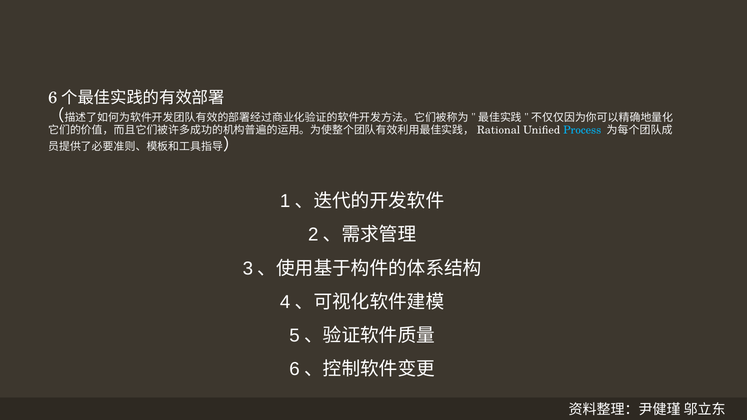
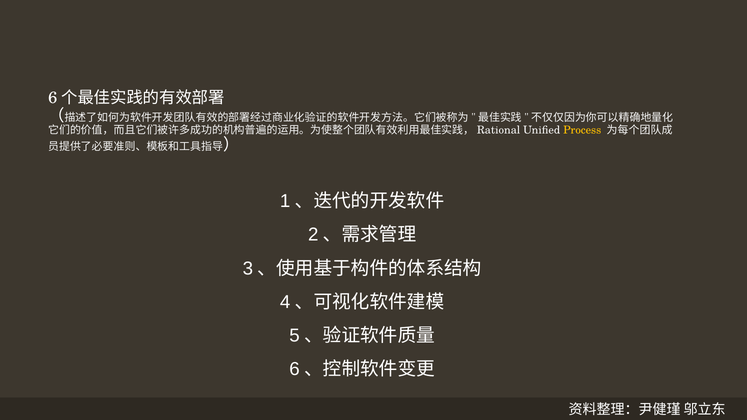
Process colour: light blue -> yellow (582, 130)
